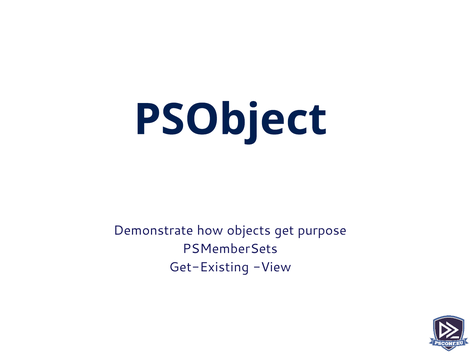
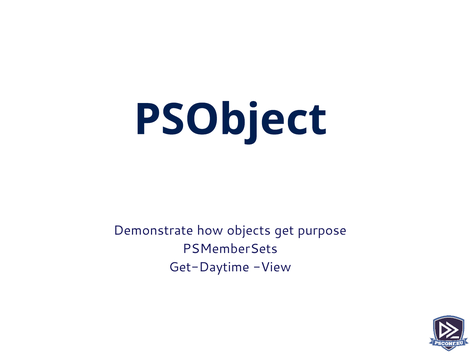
Get-Existing: Get-Existing -> Get-Daytime (209, 267)
